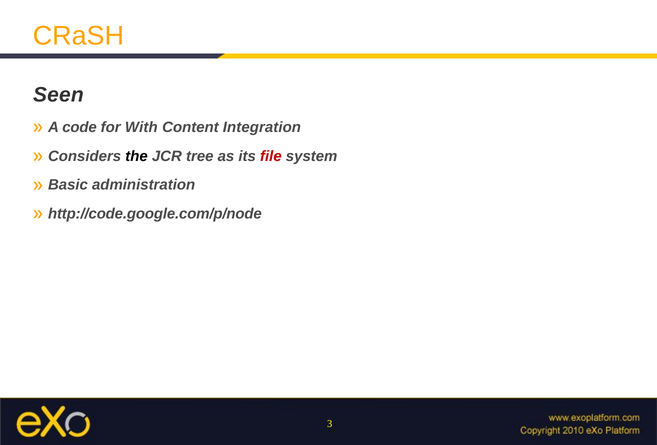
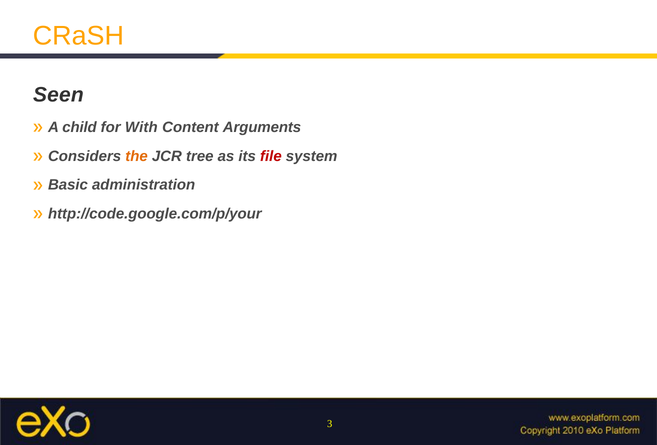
code: code -> child (79, 127)
Integration: Integration -> Arguments (262, 127)
the colour: black -> orange (137, 156)
http://code.google.com/p/node: http://code.google.com/p/node -> http://code.google.com/p/your (155, 214)
